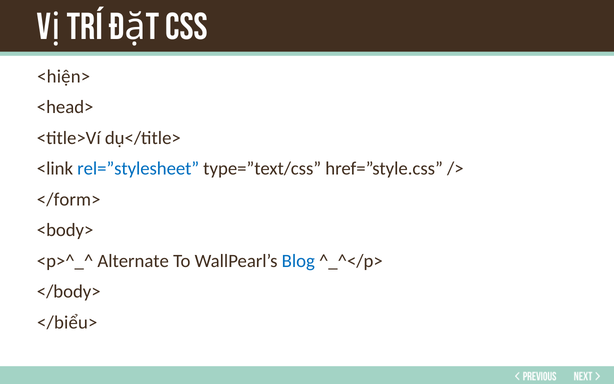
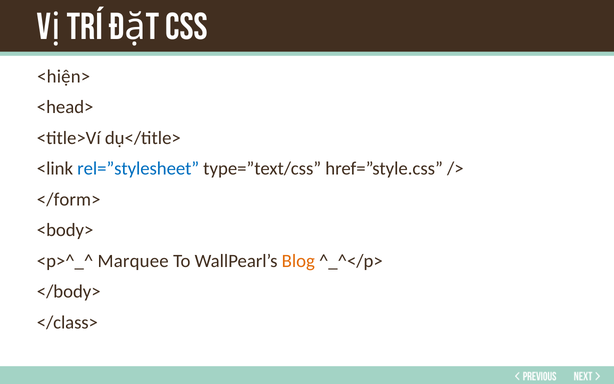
Alternate: Alternate -> Marquee (133, 261)
Blog colour: blue -> orange (298, 261)
</biểu>: </biểu> -> </class> (67, 322)
